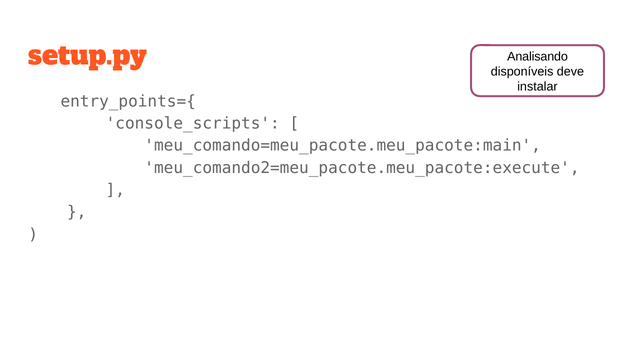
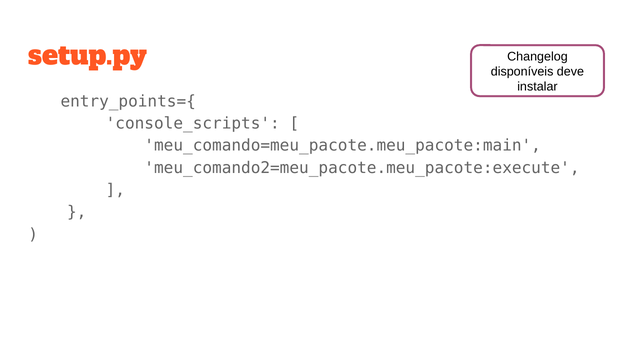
Analisando: Analisando -> Changelog (537, 56)
